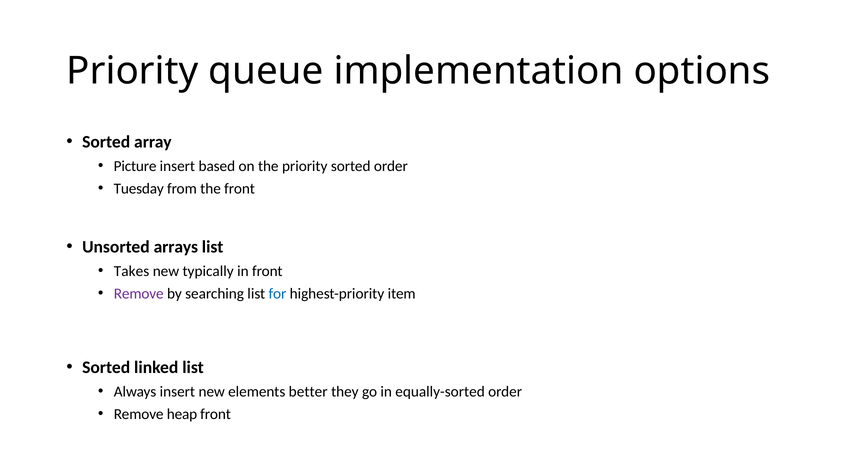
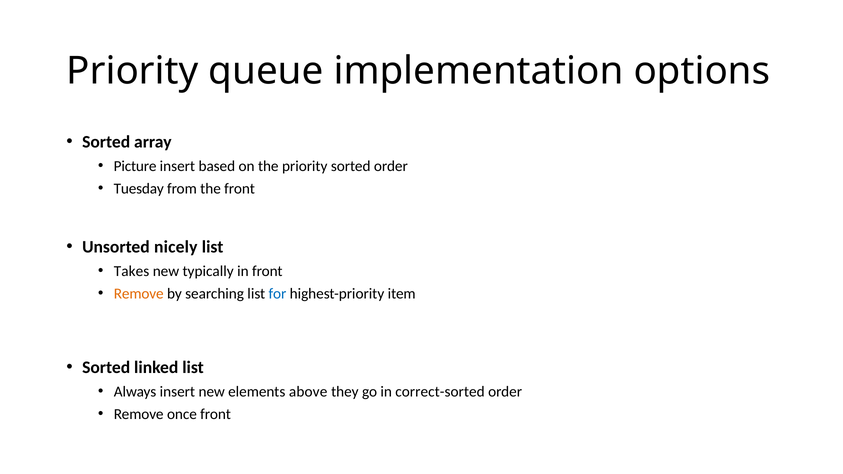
arrays: arrays -> nicely (176, 247)
Remove colour: purple -> orange (139, 294)
better: better -> above (308, 392)
equally-sorted: equally-sorted -> correct-sorted (440, 392)
heap: heap -> once (182, 414)
